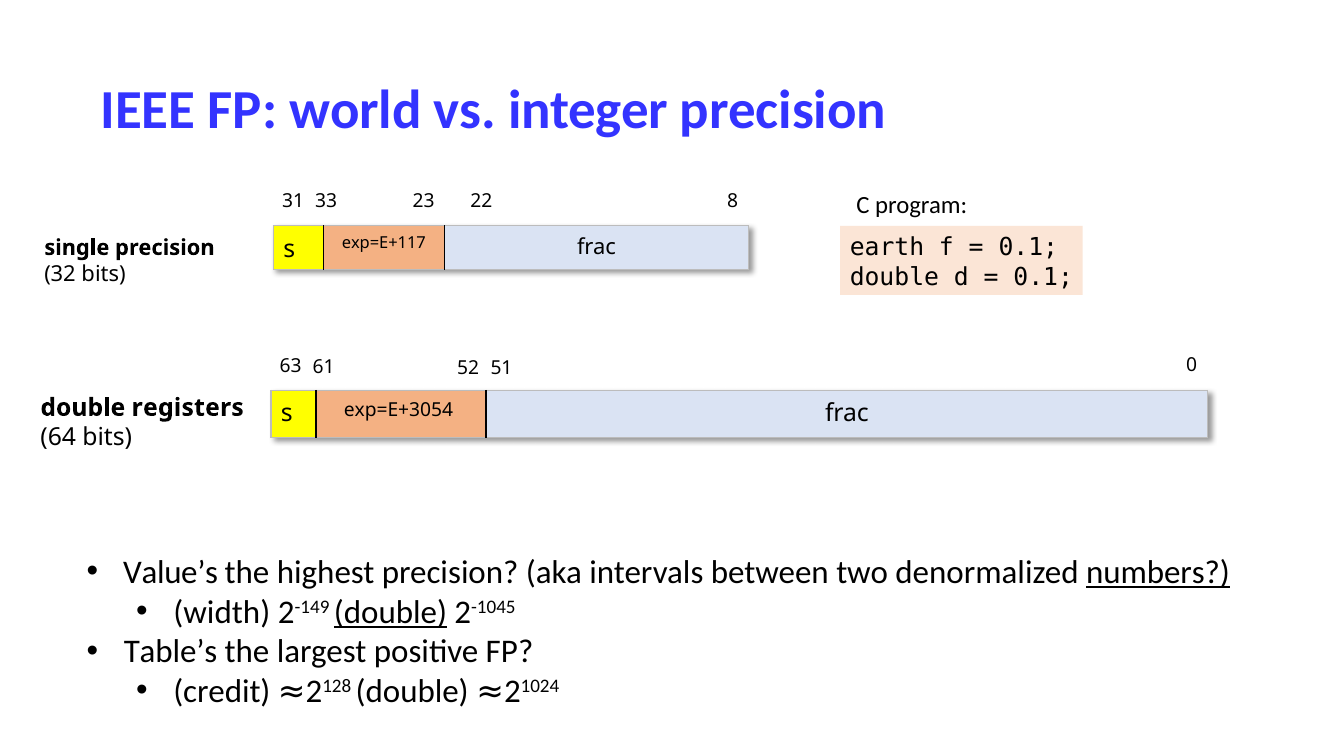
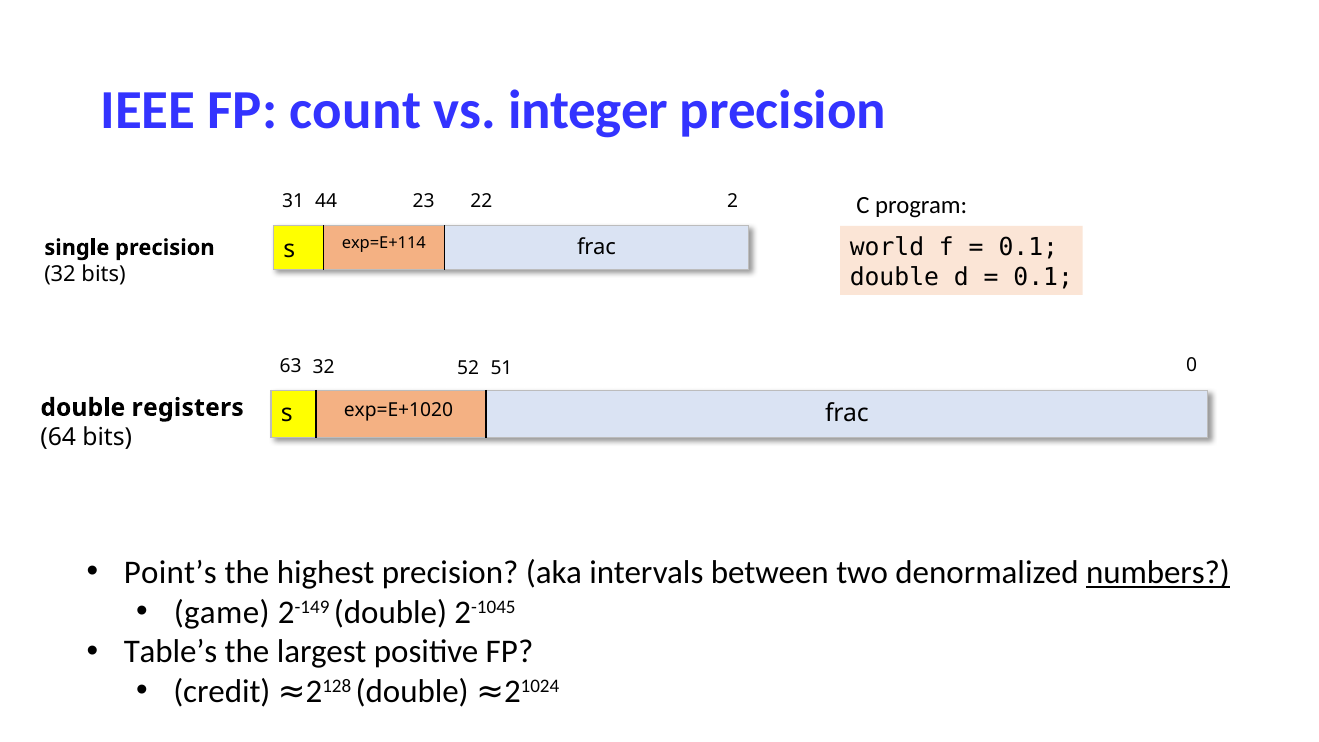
world: world -> count (355, 111)
33: 33 -> 44 (326, 201)
8: 8 -> 2 (733, 201)
earth: earth -> world (887, 247)
exp=E+117: exp=E+117 -> exp=E+114 (384, 243)
63 61: 61 -> 32 (324, 367)
exp=E+3054: exp=E+3054 -> exp=E+1020 (398, 410)
Value’s: Value’s -> Point’s (170, 573)
width: width -> game (222, 612)
double underline: present -> none (390, 612)
